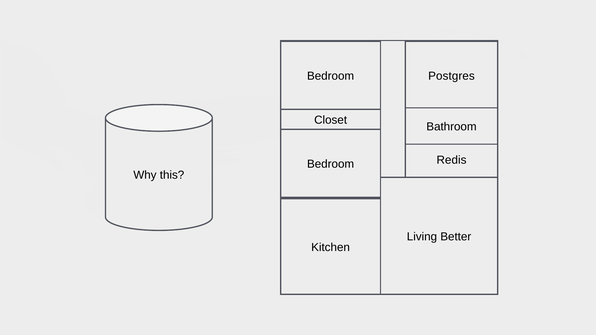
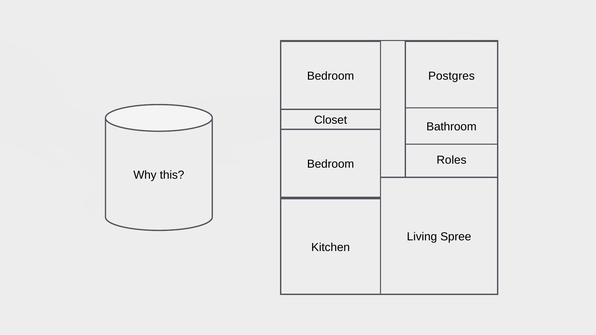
Redis: Redis -> Roles (452, 160)
Better: Better -> Spree (456, 237)
